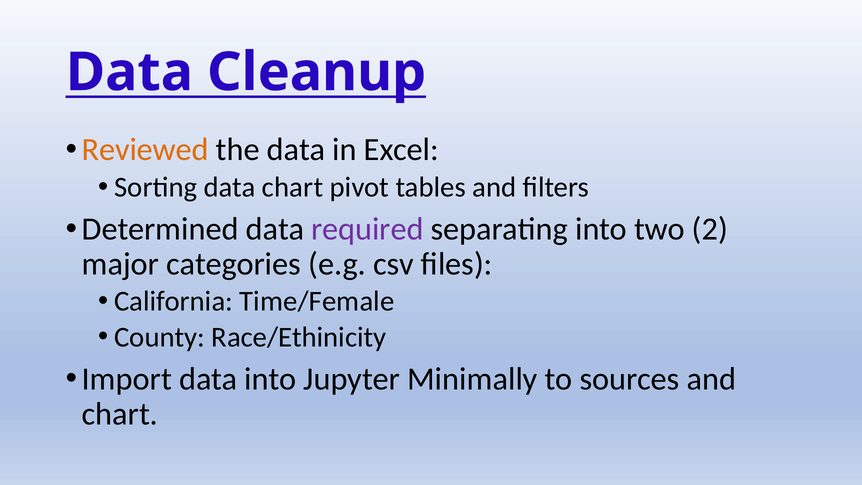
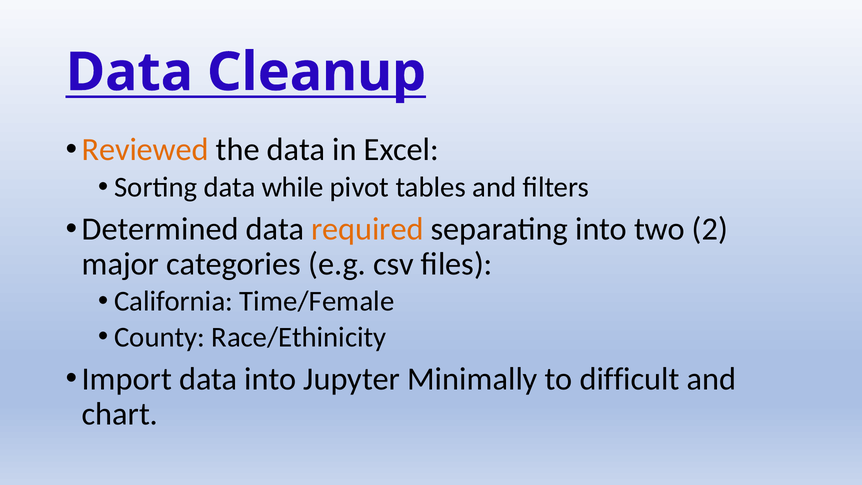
data chart: chart -> while (293, 187)
required colour: purple -> orange (367, 229)
sources: sources -> difficult (630, 379)
